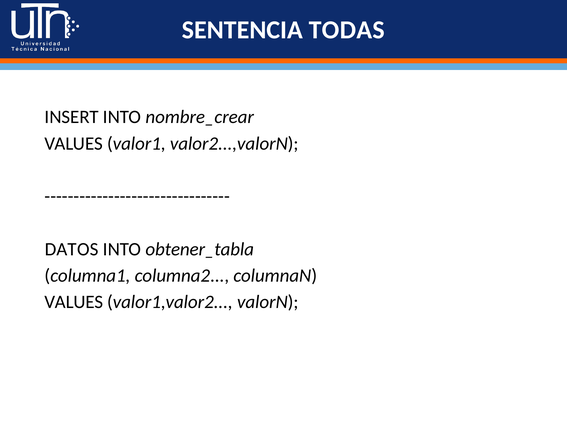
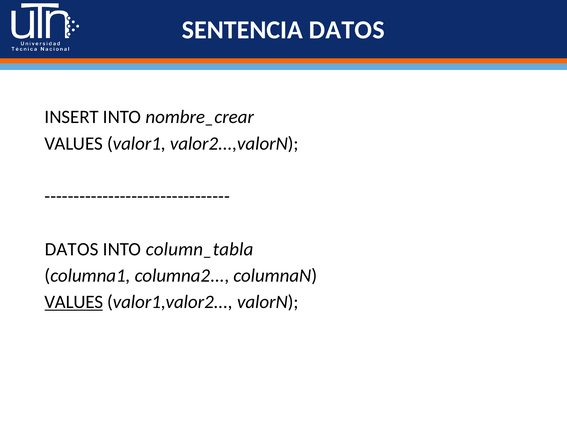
SENTENCIA TODAS: TODAS -> DATOS (347, 30)
obtener_tabla: obtener_tabla -> column_tabla (200, 249)
VALUES underline: none -> present (74, 302)
